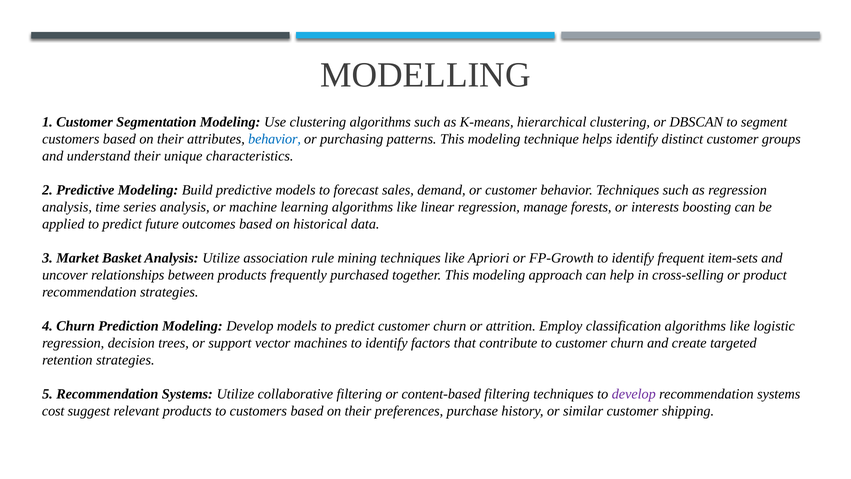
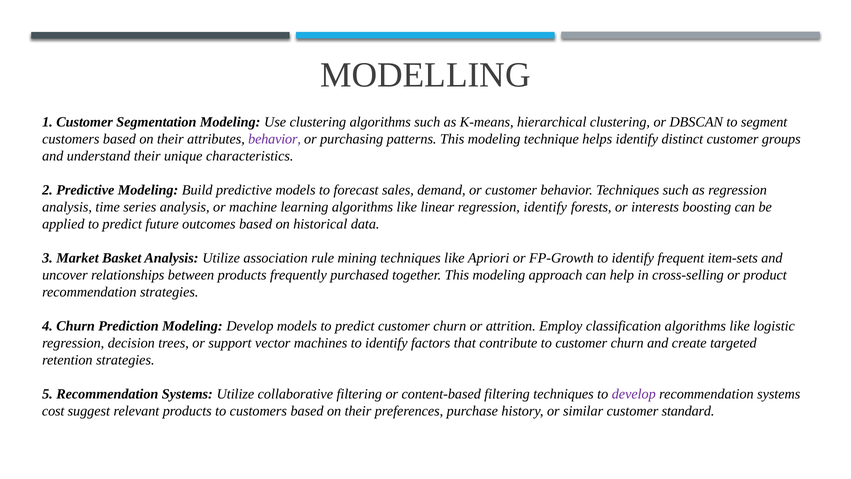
behavior colour: blue -> purple (275, 139)
regression manage: manage -> identify (545, 207)
shipping: shipping -> standard (688, 411)
